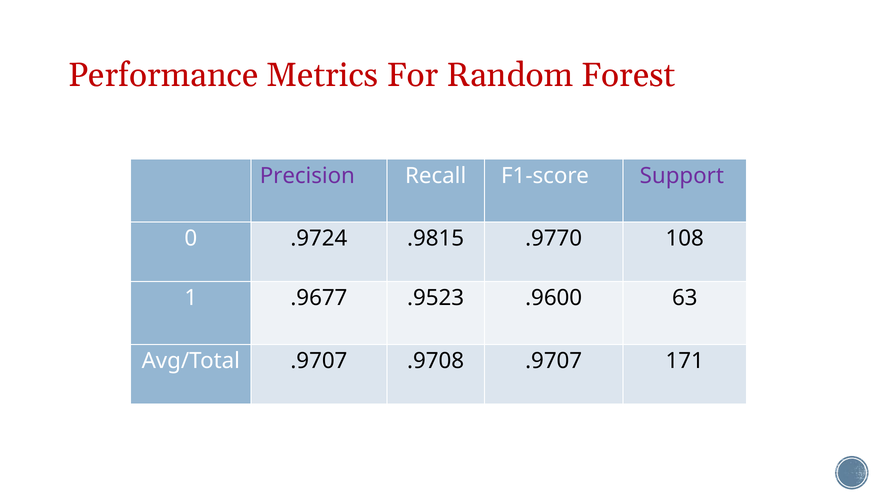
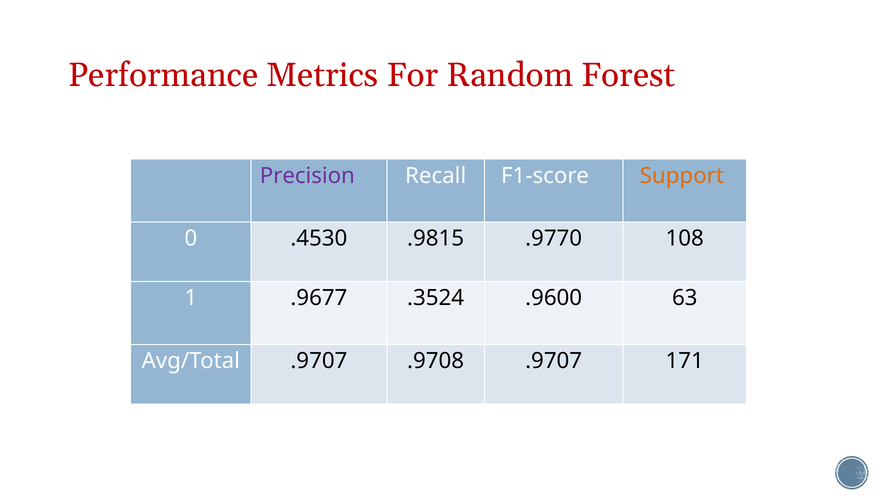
Support colour: purple -> orange (682, 176)
.9724: .9724 -> .4530 (319, 239)
.9523: .9523 -> .3524 (436, 298)
